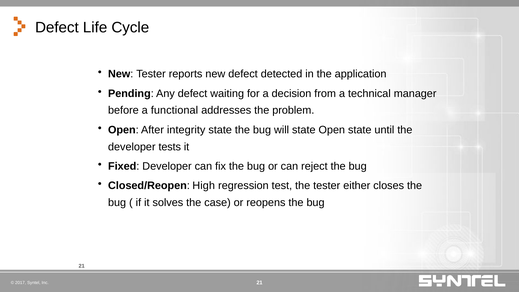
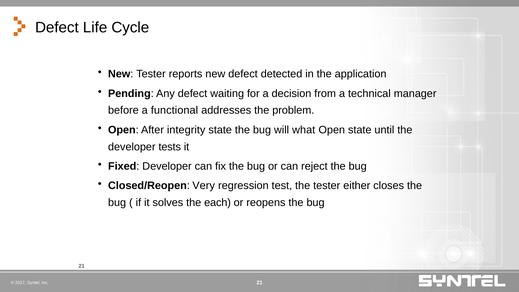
will state: state -> what (304, 130)
High: High -> Very (204, 186)
case: case -> each (218, 203)
